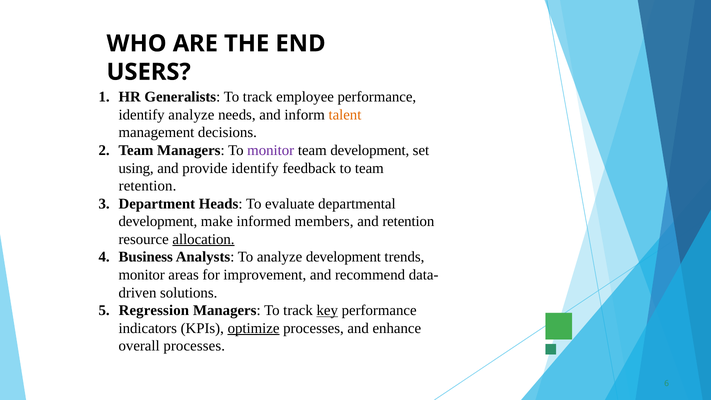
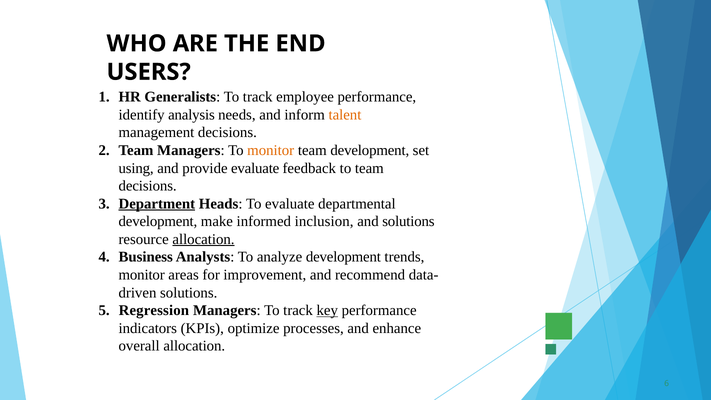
identify analyze: analyze -> analysis (191, 115)
monitor colour: purple -> orange (271, 150)
provide identify: identify -> evaluate (255, 168)
retention: retention -> decisions (148, 186)
Department underline: none -> present (157, 204)
members: members -> inclusion (324, 221)
and retention: retention -> solutions (408, 221)
optimize underline: present -> none (254, 328)
overall processes: processes -> allocation (194, 346)
